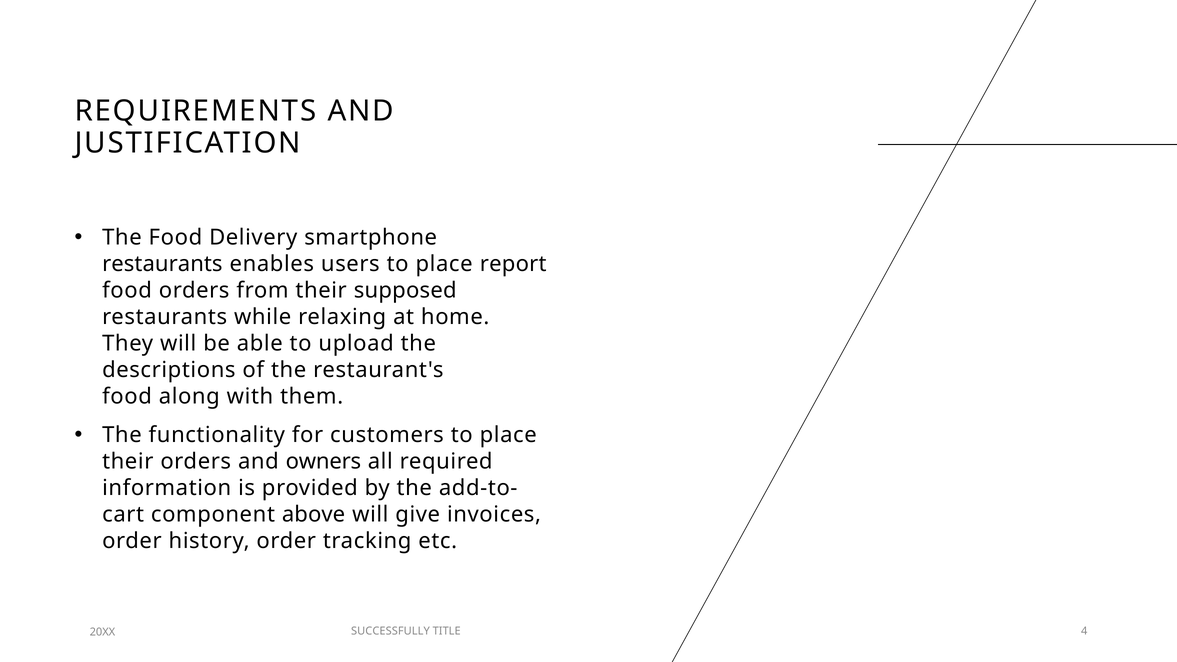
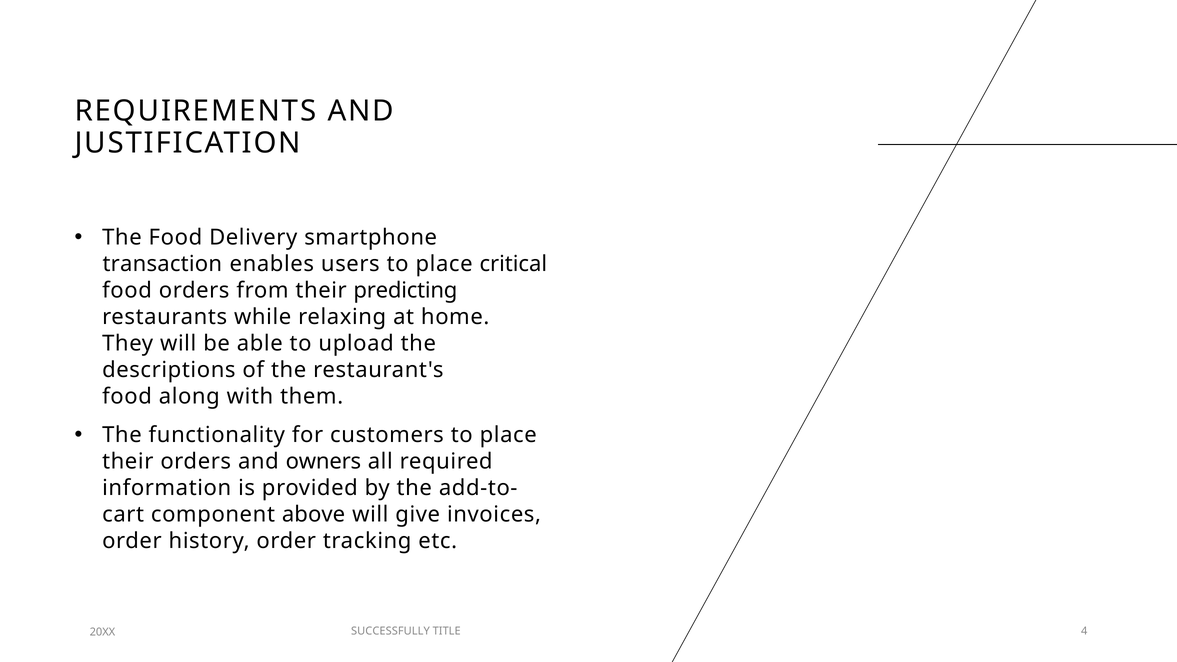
restaurants: restaurants -> transaction (162, 264)
report: report -> critical (513, 264)
supposed: supposed -> predicting (405, 290)
